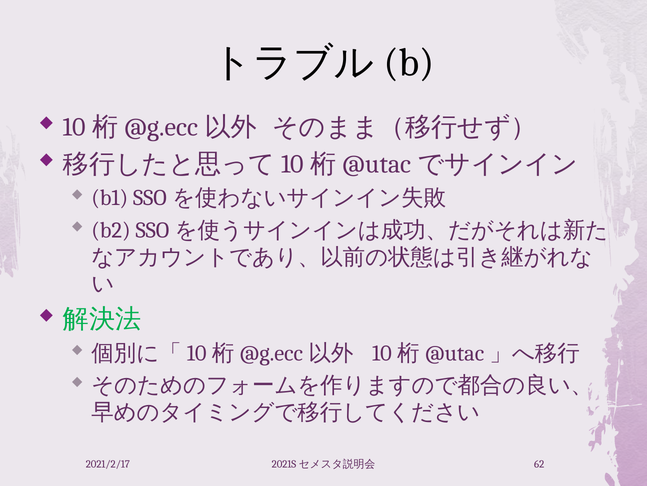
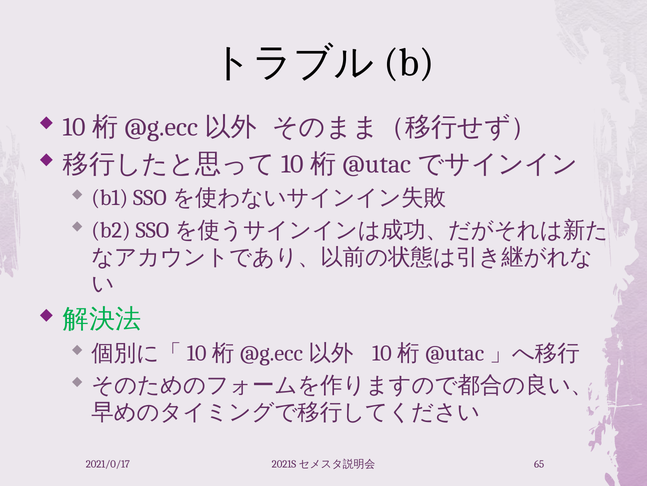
2021/2/17: 2021/2/17 -> 2021/0/17 (108, 463)
62: 62 -> 65 (539, 463)
